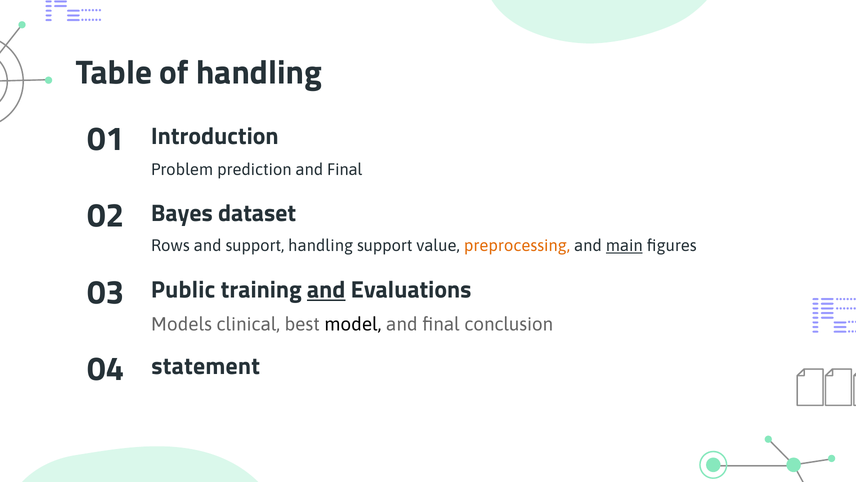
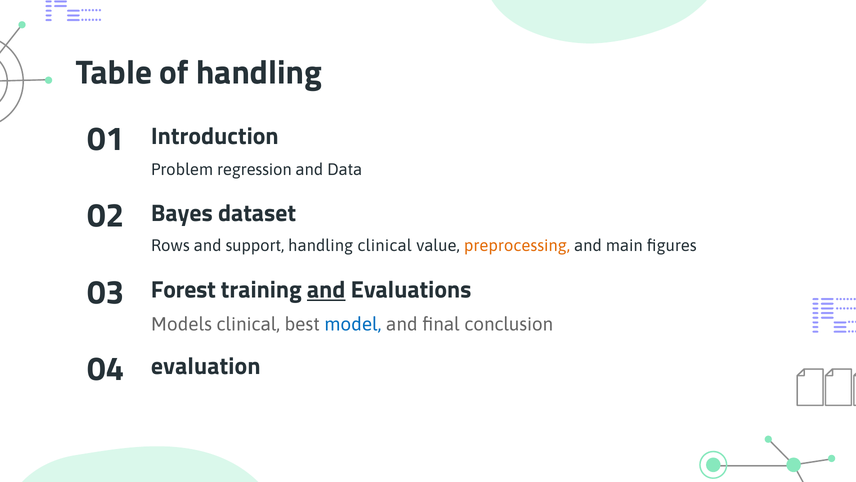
prediction: prediction -> regression (254, 169)
Final: Final -> Data (345, 169)
handling support: support -> clinical (385, 246)
main underline: present -> none (624, 246)
Public: Public -> Forest (183, 290)
model colour: black -> blue (353, 324)
statement: statement -> evaluation (206, 366)
